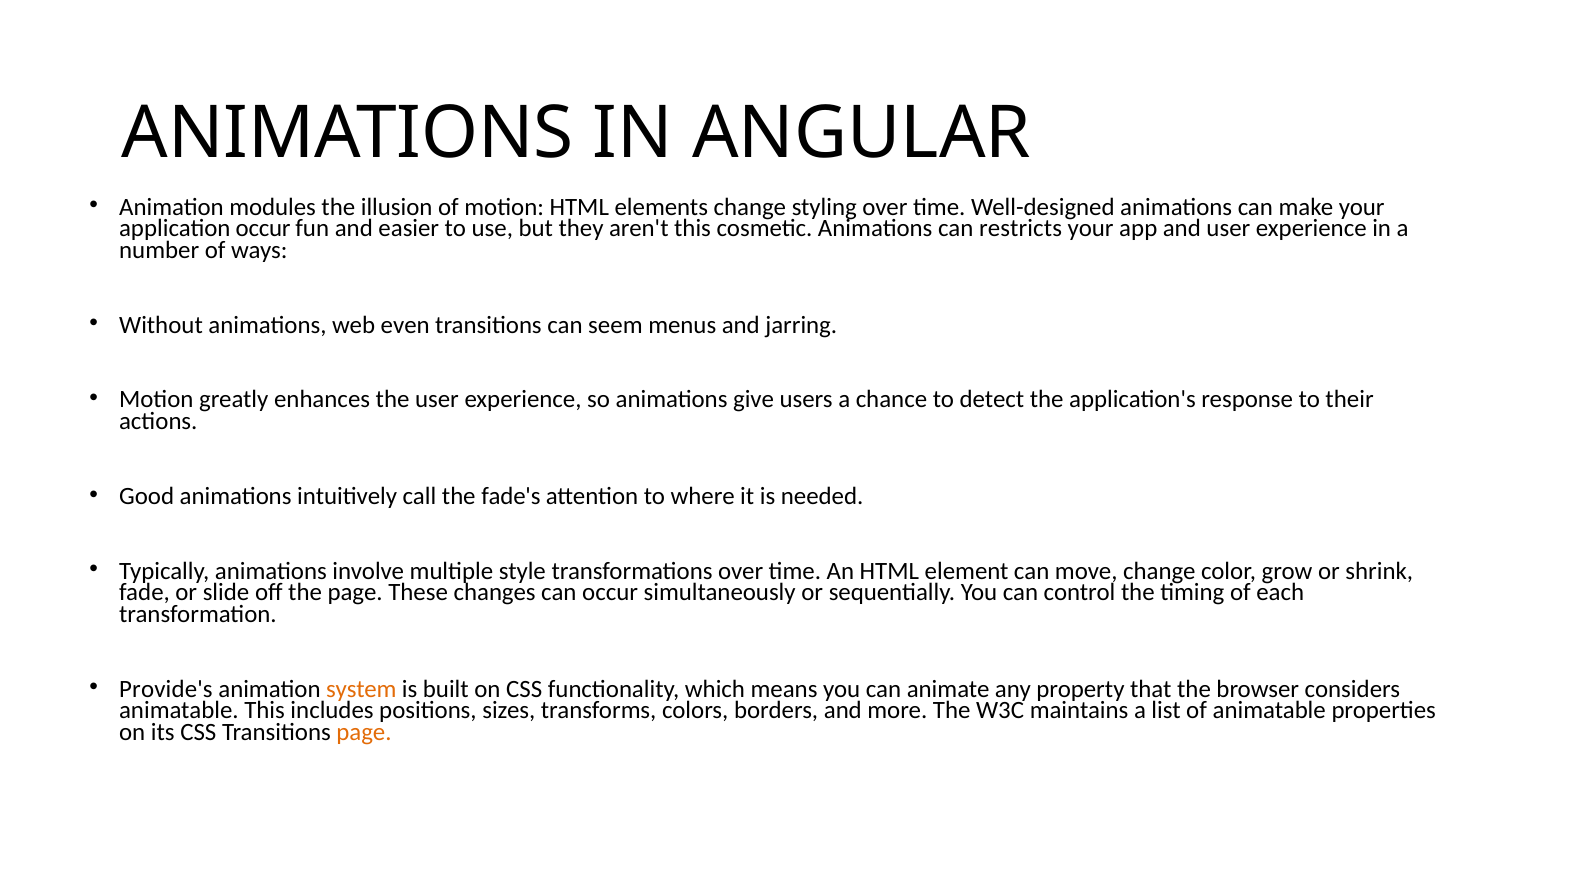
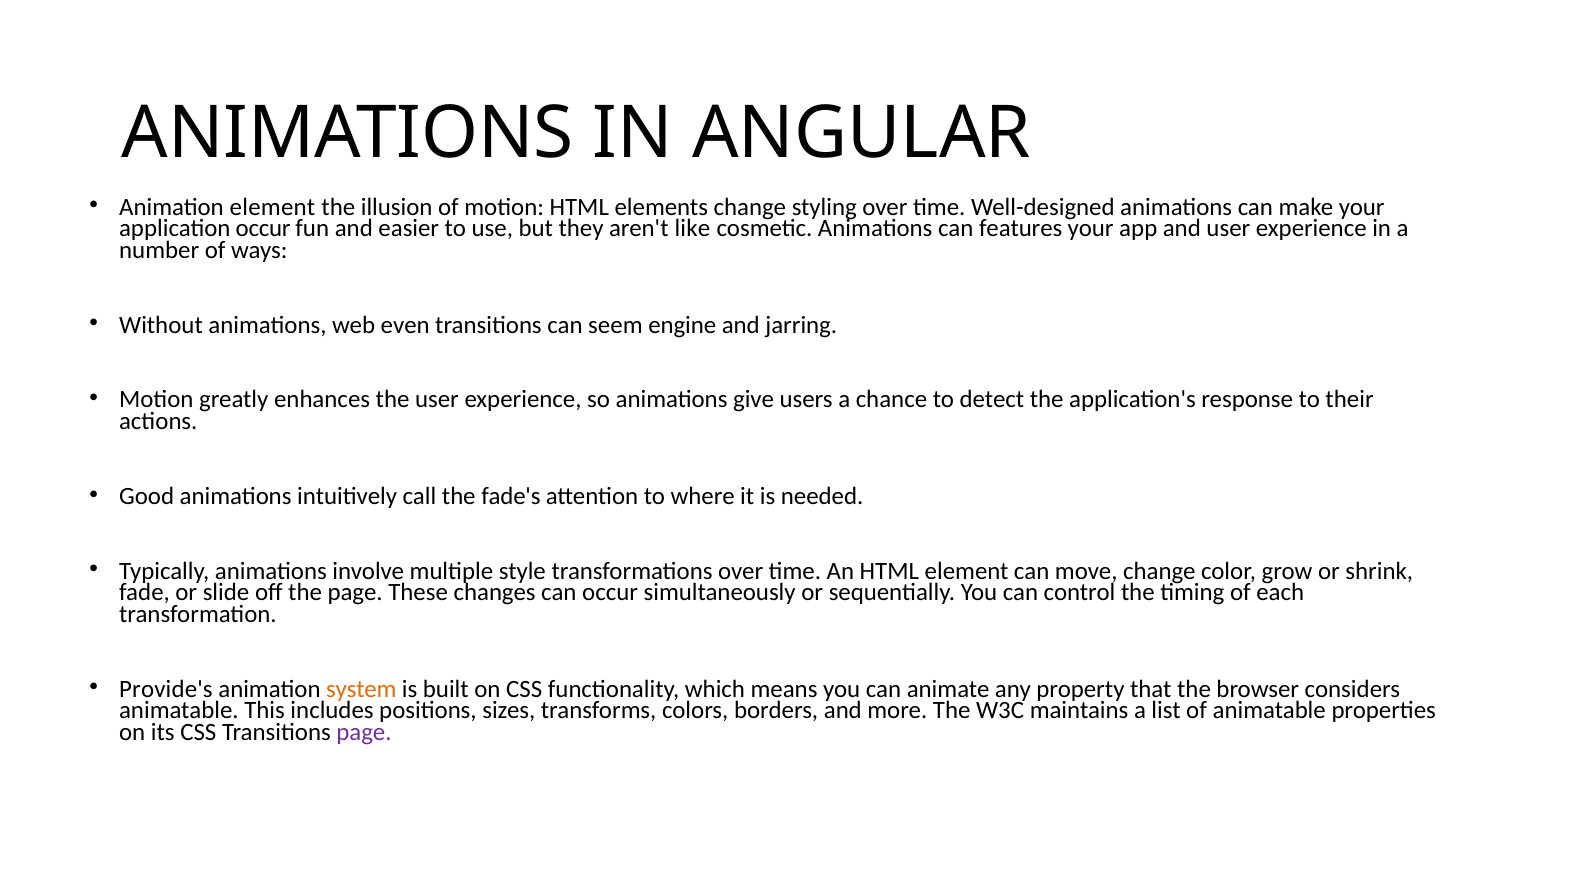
Animation modules: modules -> element (272, 207)
aren't this: this -> like (692, 229)
restricts: restricts -> features (1021, 229)
menus: menus -> engine (682, 325)
page colour: orange -> purple (364, 732)
